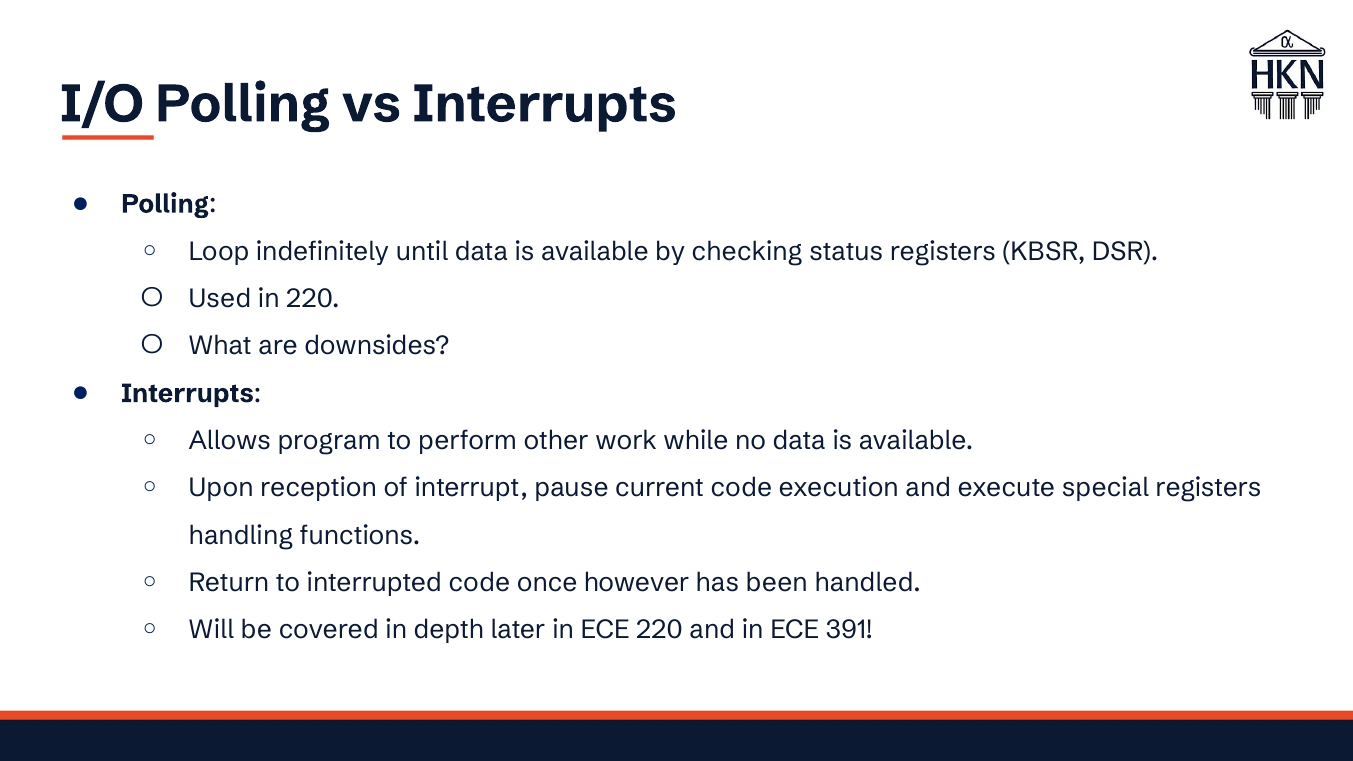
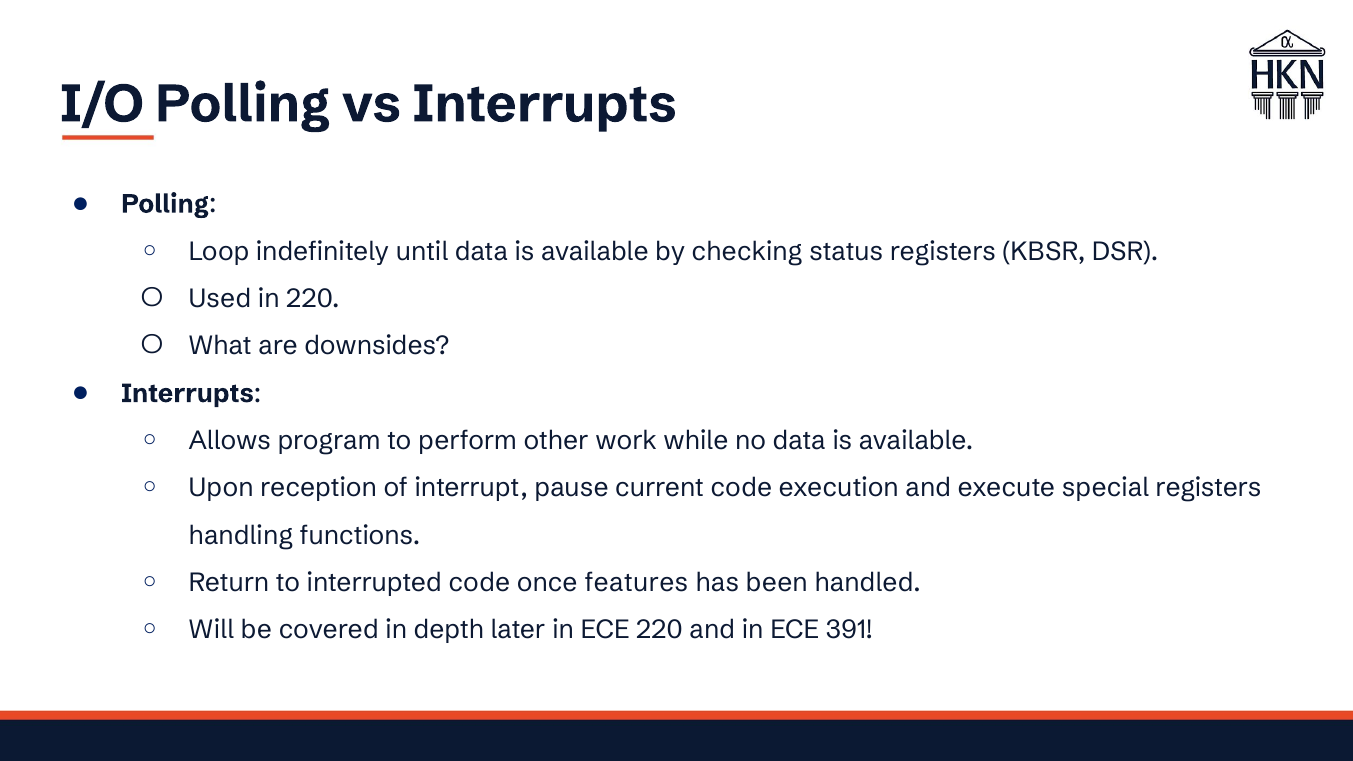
however: however -> features (636, 583)
